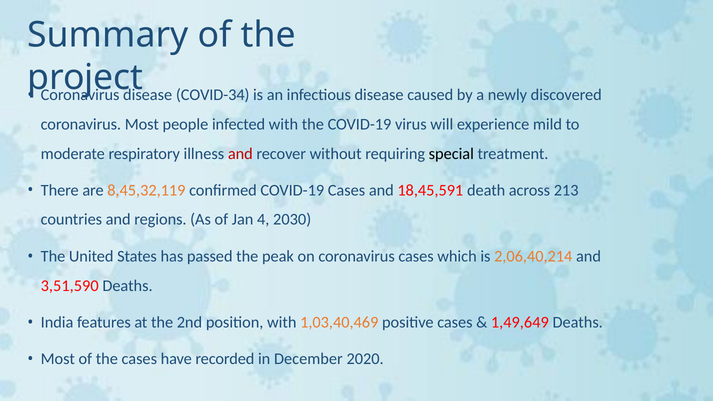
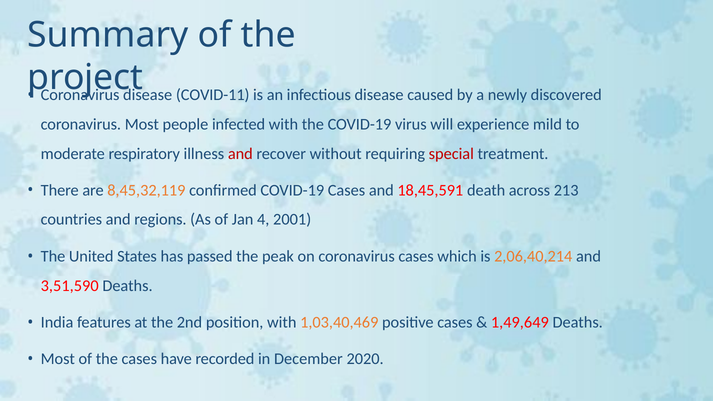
COVID-34: COVID-34 -> COVID-11 (213, 95)
special colour: black -> red (451, 154)
2030: 2030 -> 2001 (292, 220)
